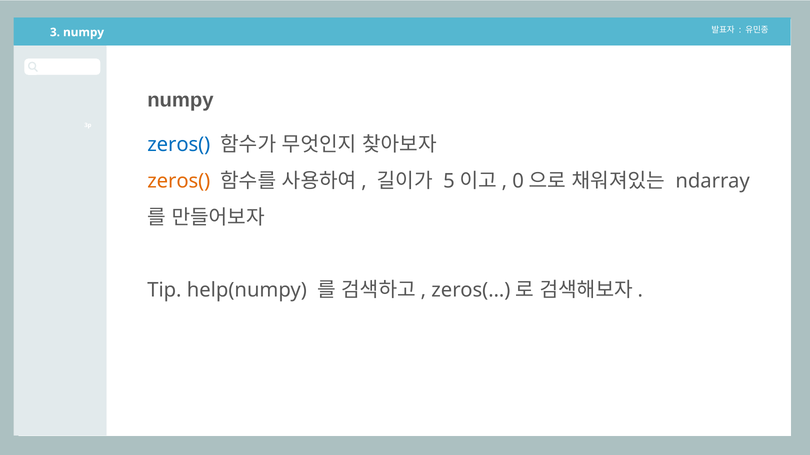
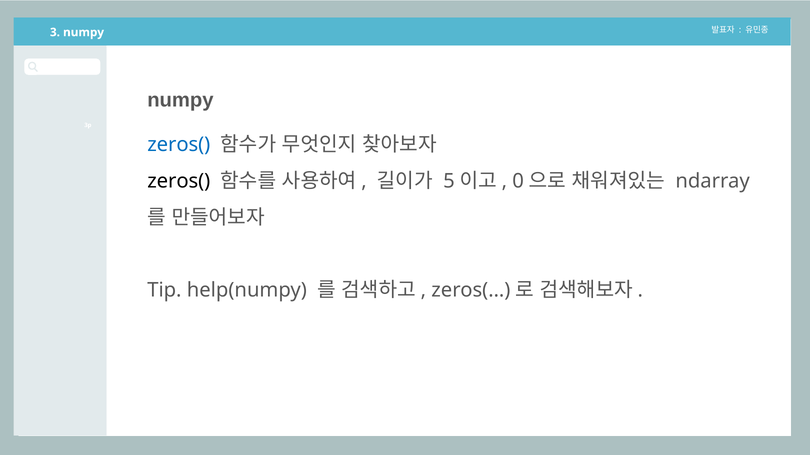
zeros( colour: orange -> black (179, 181)
